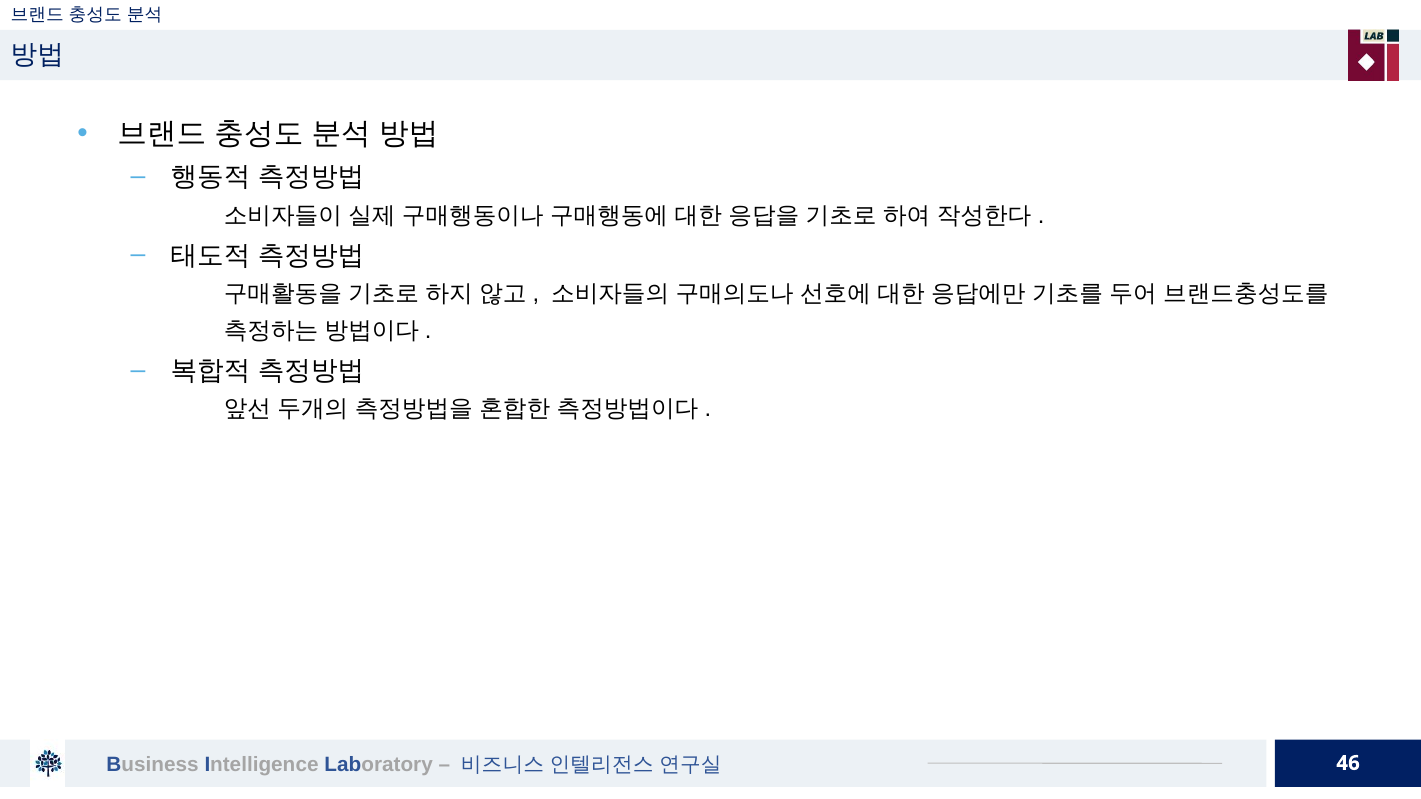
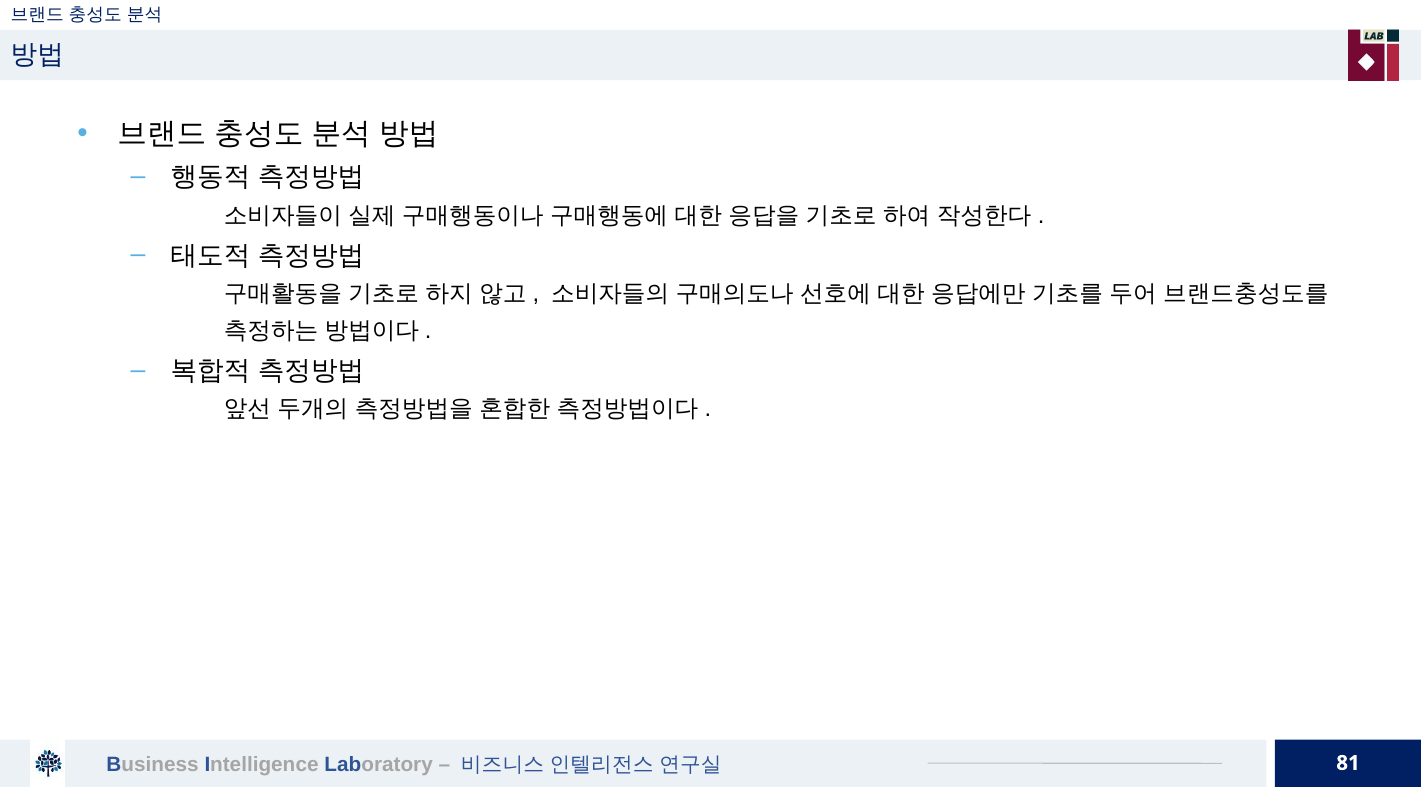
46: 46 -> 81 (1348, 763)
